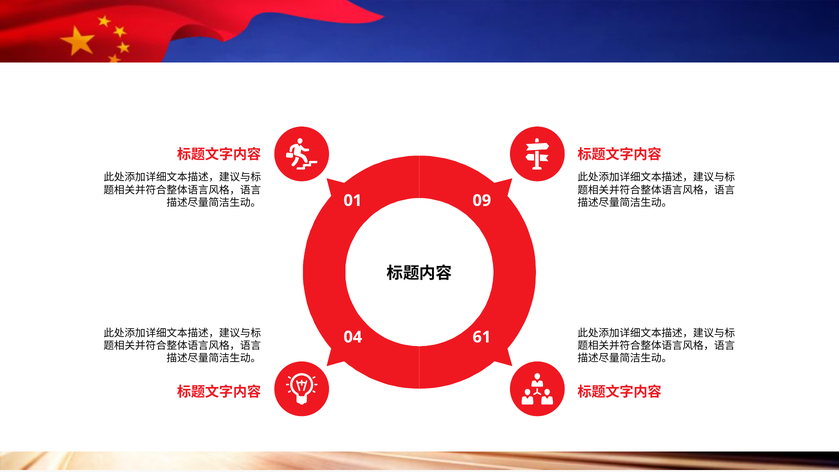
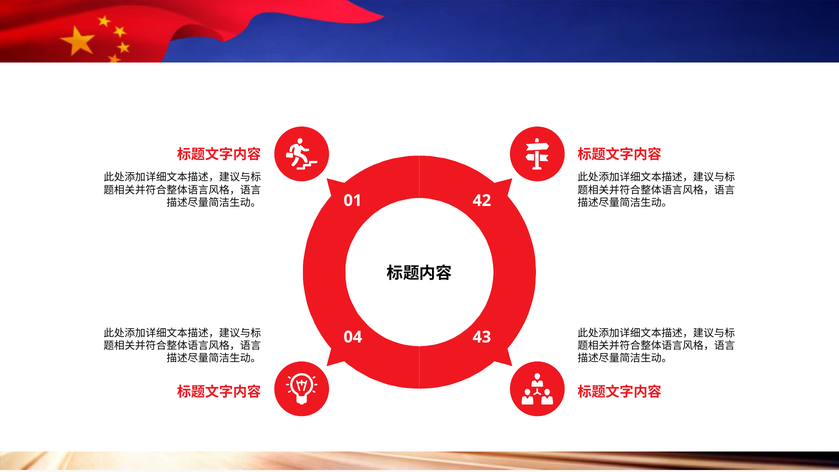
09: 09 -> 42 (482, 201)
61: 61 -> 43 (482, 337)
